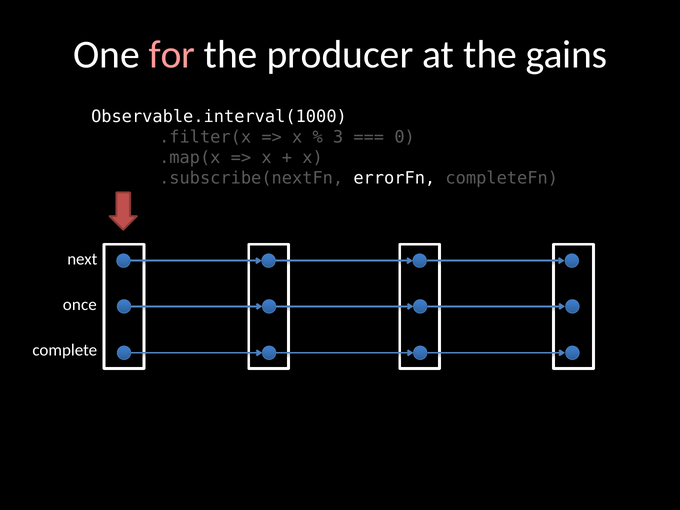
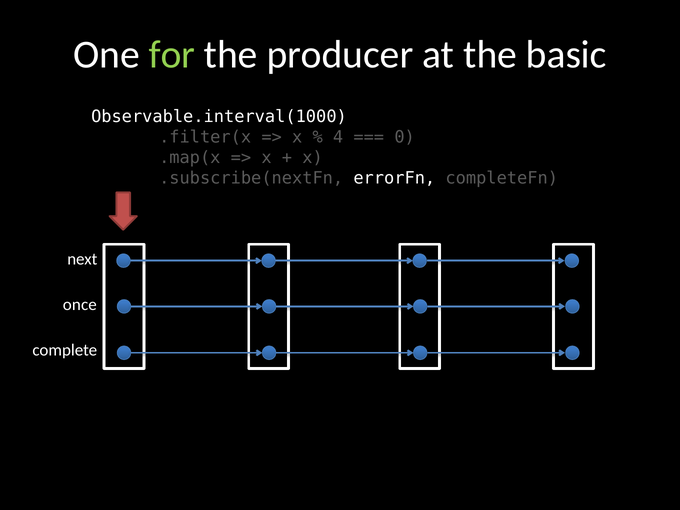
for colour: pink -> light green (172, 54)
gains: gains -> basic (566, 54)
3: 3 -> 4 (338, 137)
